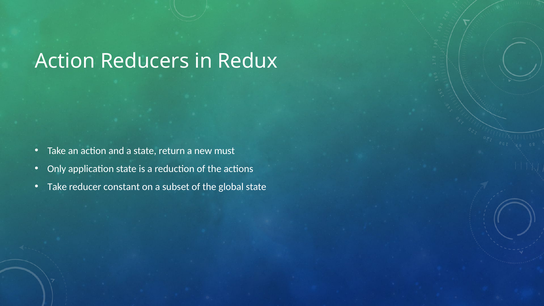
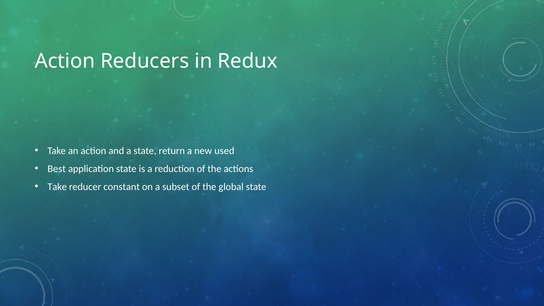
must: must -> used (224, 151)
Only: Only -> Best (57, 169)
